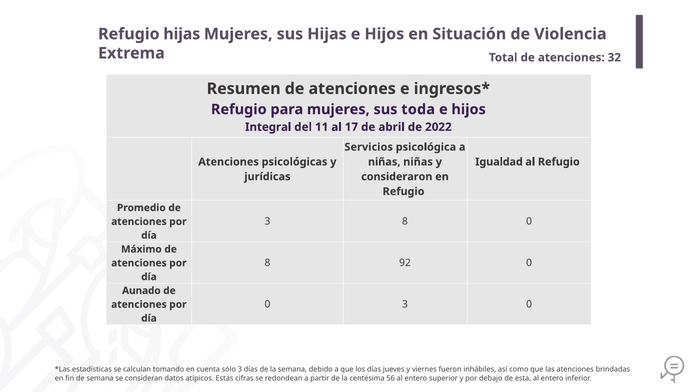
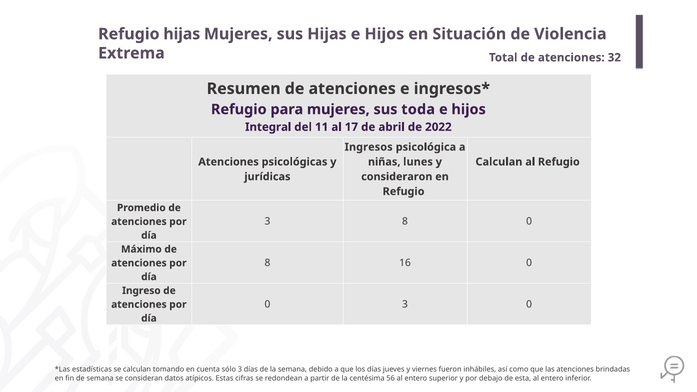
Servicios: Servicios -> Ingresos (369, 147)
niñas niñas: niñas -> lunes (418, 162)
Igualdad: Igualdad -> Calculan (499, 162)
92: 92 -> 16 (405, 263)
Aunado: Aunado -> Ingreso (141, 291)
